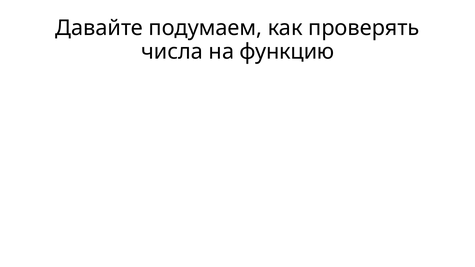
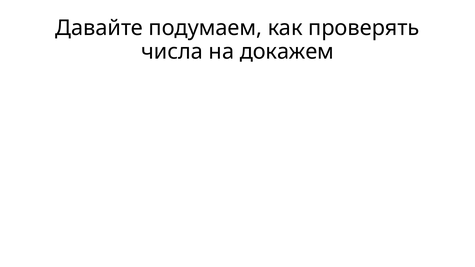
функцию: функцию -> докажем (287, 52)
